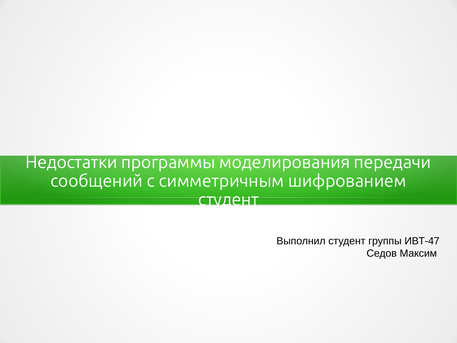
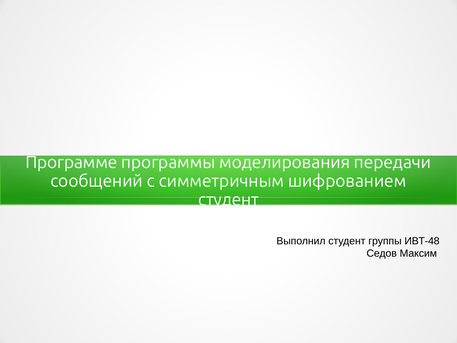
Недостатки: Недостатки -> Программе (71, 162)
ИВТ-47: ИВТ-47 -> ИВТ-48 (422, 241)
